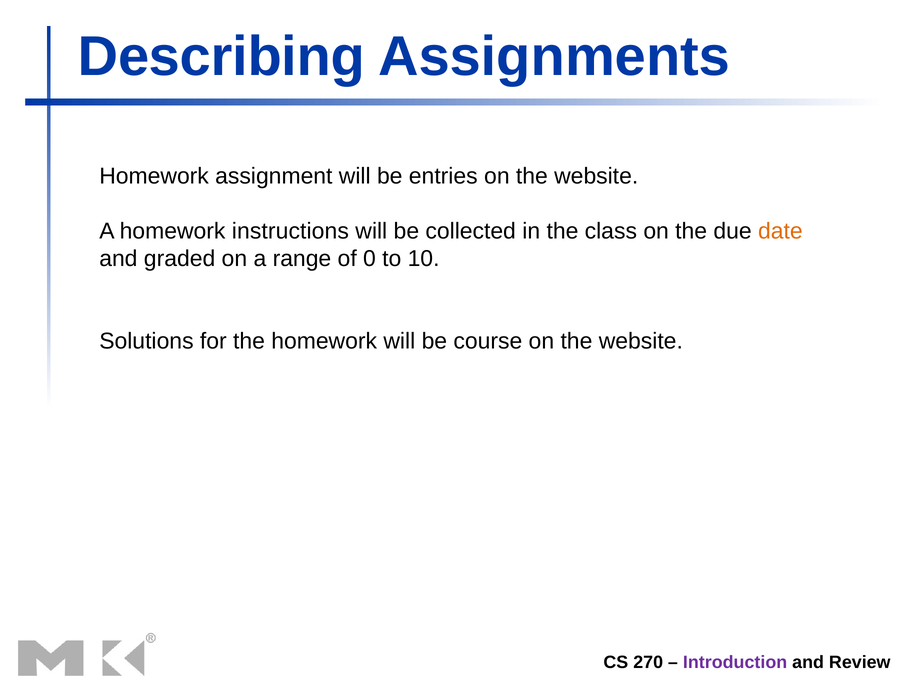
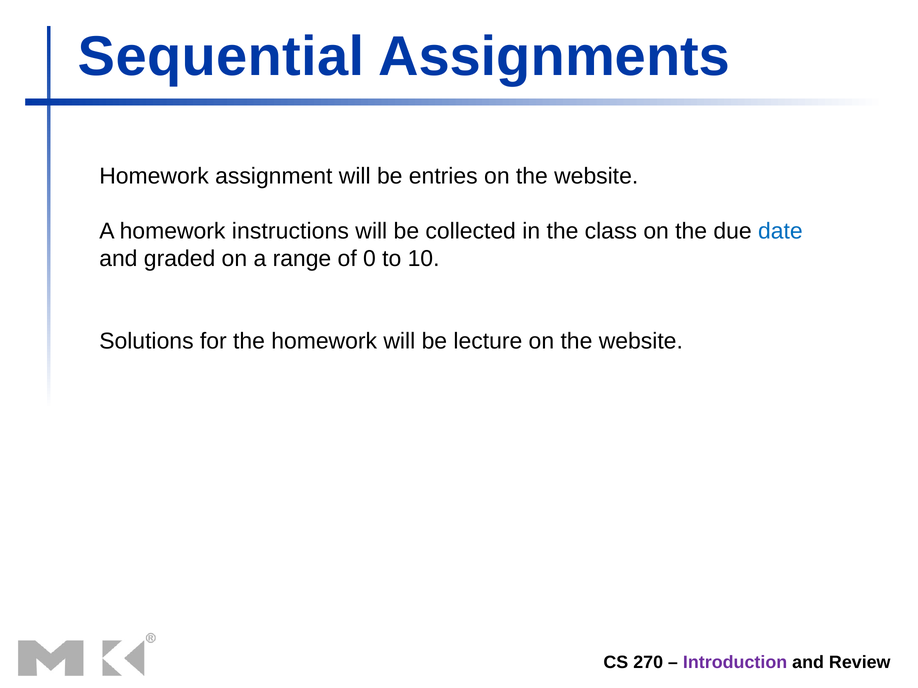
Describing: Describing -> Sequential (221, 57)
date colour: orange -> blue (780, 231)
course: course -> lecture (488, 341)
